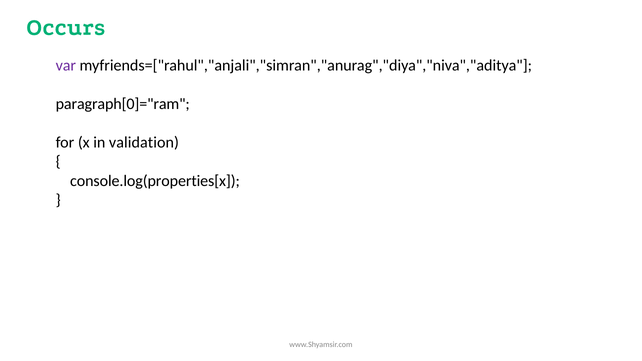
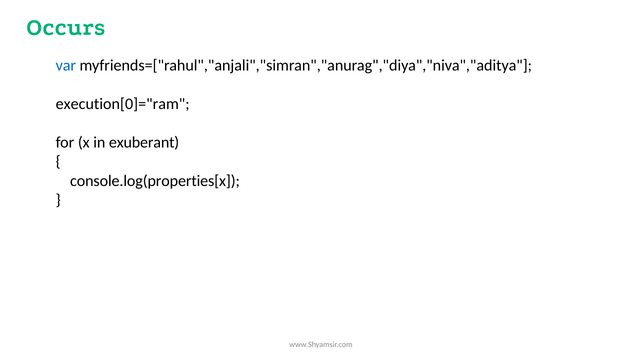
var colour: purple -> blue (66, 65)
paragraph[0]="ram: paragraph[0]="ram -> execution[0]="ram (123, 104)
validation: validation -> exuberant (144, 142)
